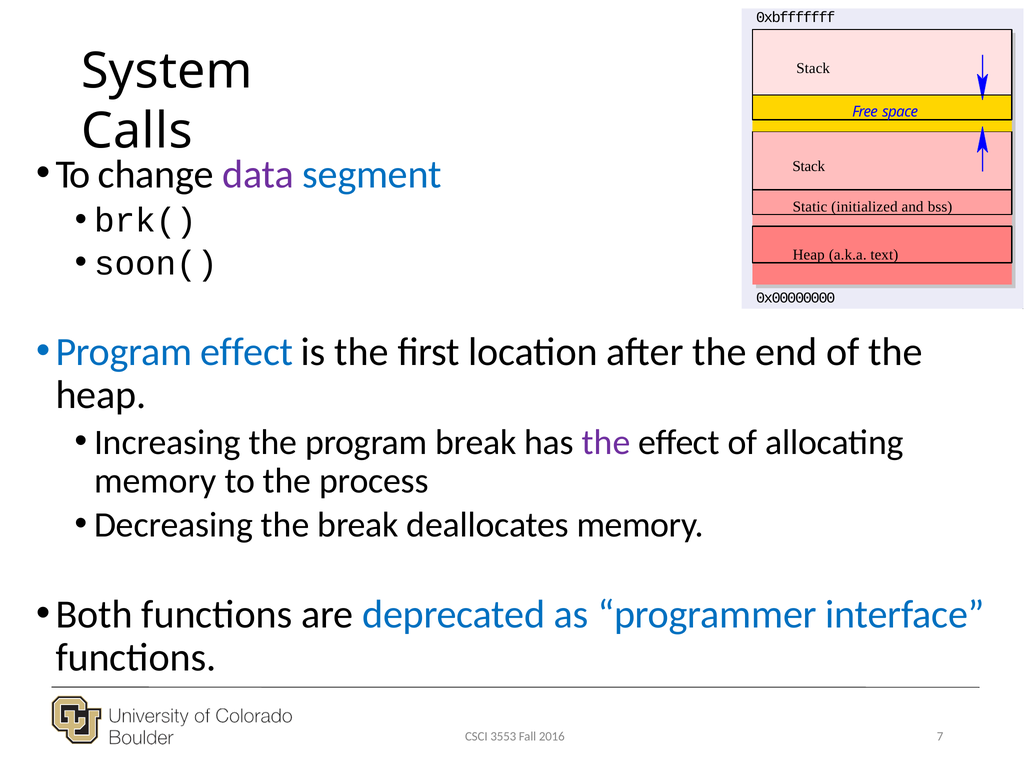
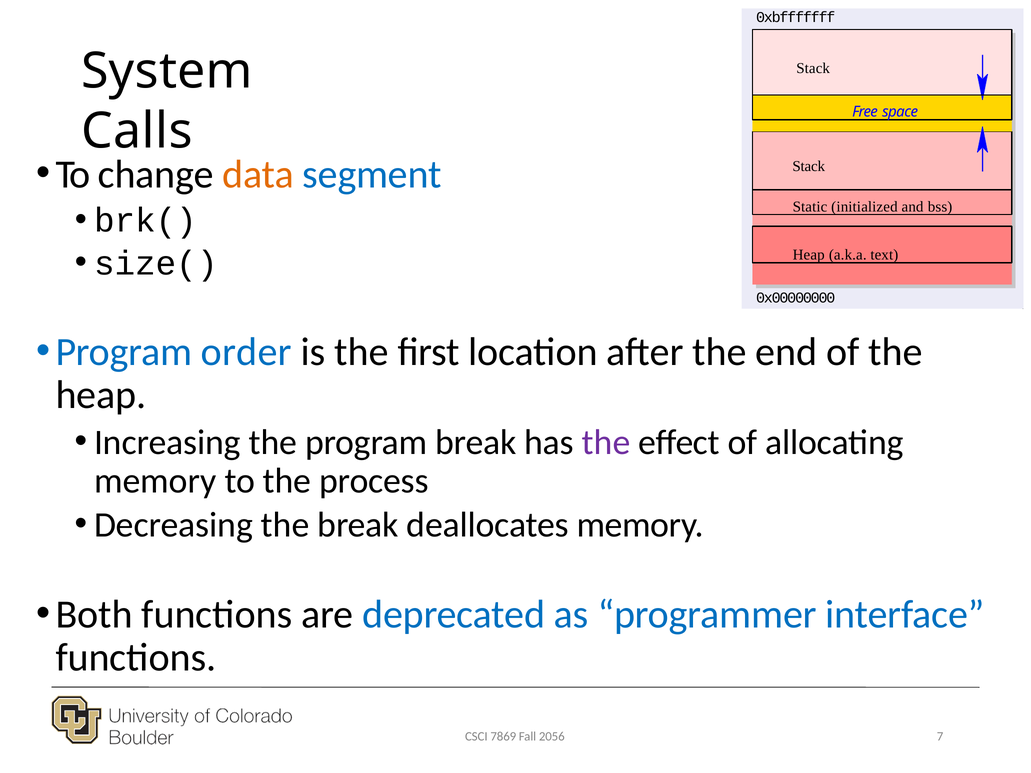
data colour: purple -> orange (258, 174)
soon(: soon( -> size( (156, 264)
Program effect: effect -> order (246, 352)
3553: 3553 -> 7869 (503, 737)
2016: 2016 -> 2056 (552, 737)
